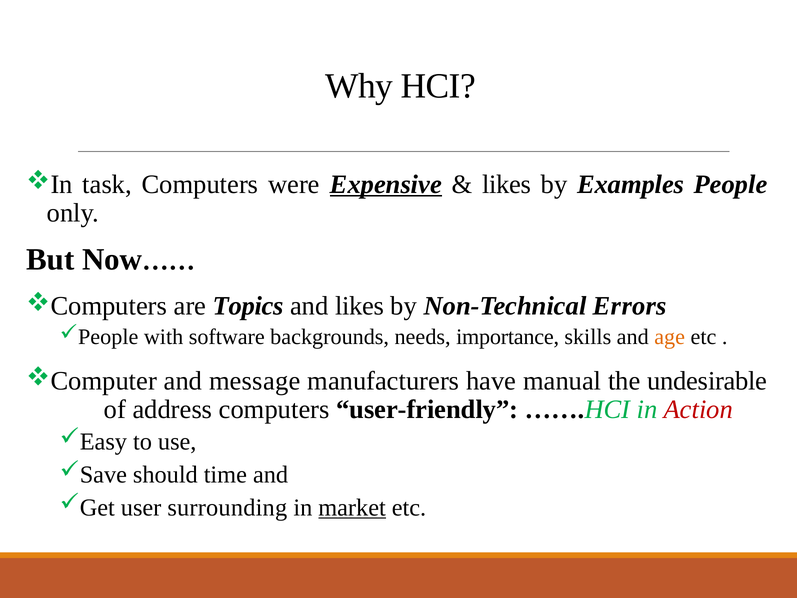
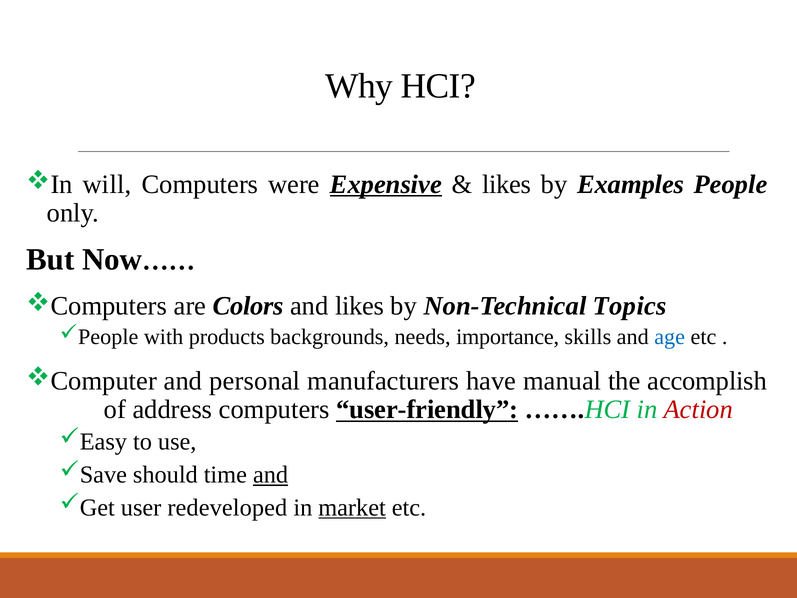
task: task -> will (107, 184)
Topics: Topics -> Colors (248, 306)
Errors: Errors -> Topics (630, 306)
software: software -> products (227, 337)
age colour: orange -> blue (670, 337)
message: message -> personal (255, 381)
undesirable: undesirable -> accomplish (707, 381)
user-friendly underline: none -> present (427, 409)
and underline: none -> present (271, 474)
surrounding: surrounding -> redeveloped (227, 507)
